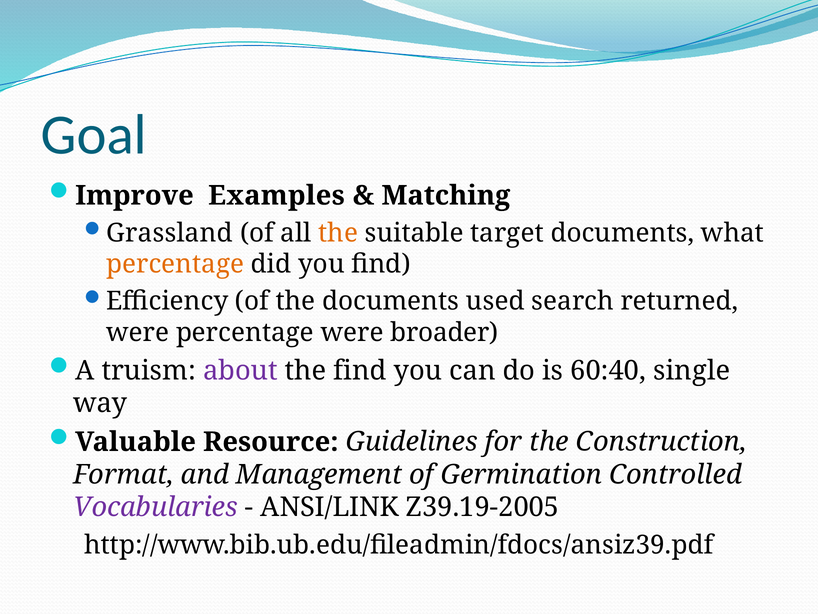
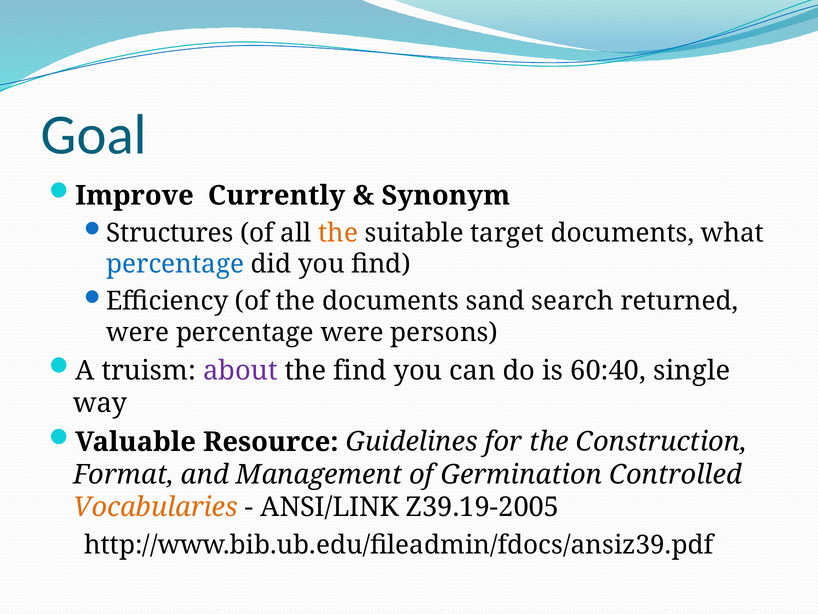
Examples: Examples -> Currently (276, 195)
Matching: Matching -> Synonym (446, 195)
Grassland: Grassland -> Structures (170, 233)
percentage colour: orange -> blue (175, 264)
used: used -> sand (495, 301)
broader: broader -> persons (444, 332)
Vocabularies colour: purple -> orange (156, 507)
